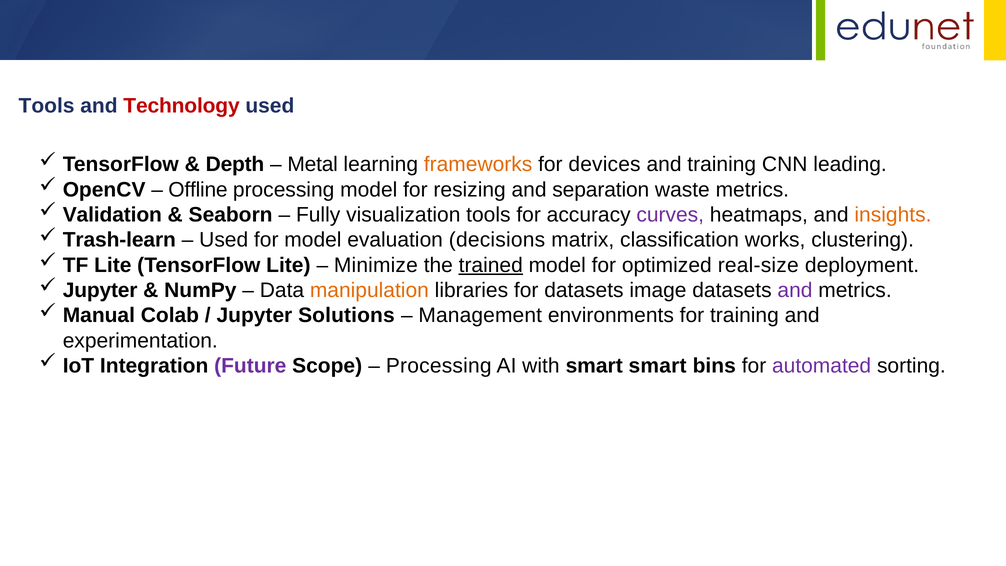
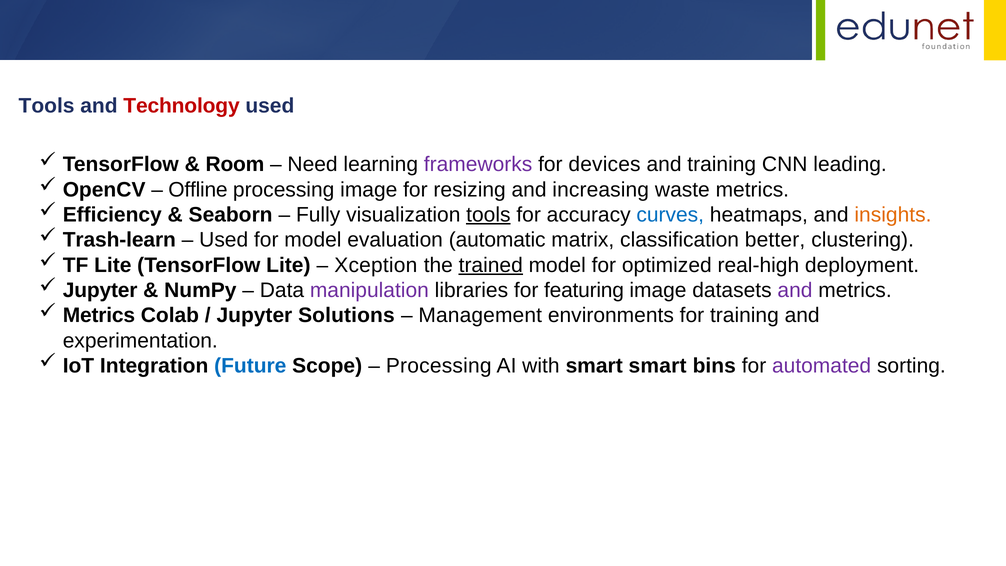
Depth: Depth -> Room (235, 164)
Metal: Metal -> Need (313, 164)
frameworks colour: orange -> purple (478, 164)
processing model: model -> image (369, 190)
separation: separation -> increasing (601, 190)
Validation: Validation -> Efficiency (112, 215)
tools underline: none -> present (488, 215)
curves colour: purple -> blue (670, 215)
decisions: decisions -> automatic (497, 240)
works: works -> better (775, 240)
Minimize: Minimize -> Xception (376, 265)
real-size: real-size -> real-high (758, 265)
manipulation colour: orange -> purple (369, 290)
for datasets: datasets -> featuring (584, 290)
Manual: Manual -> Metrics (99, 315)
Future colour: purple -> blue (250, 366)
